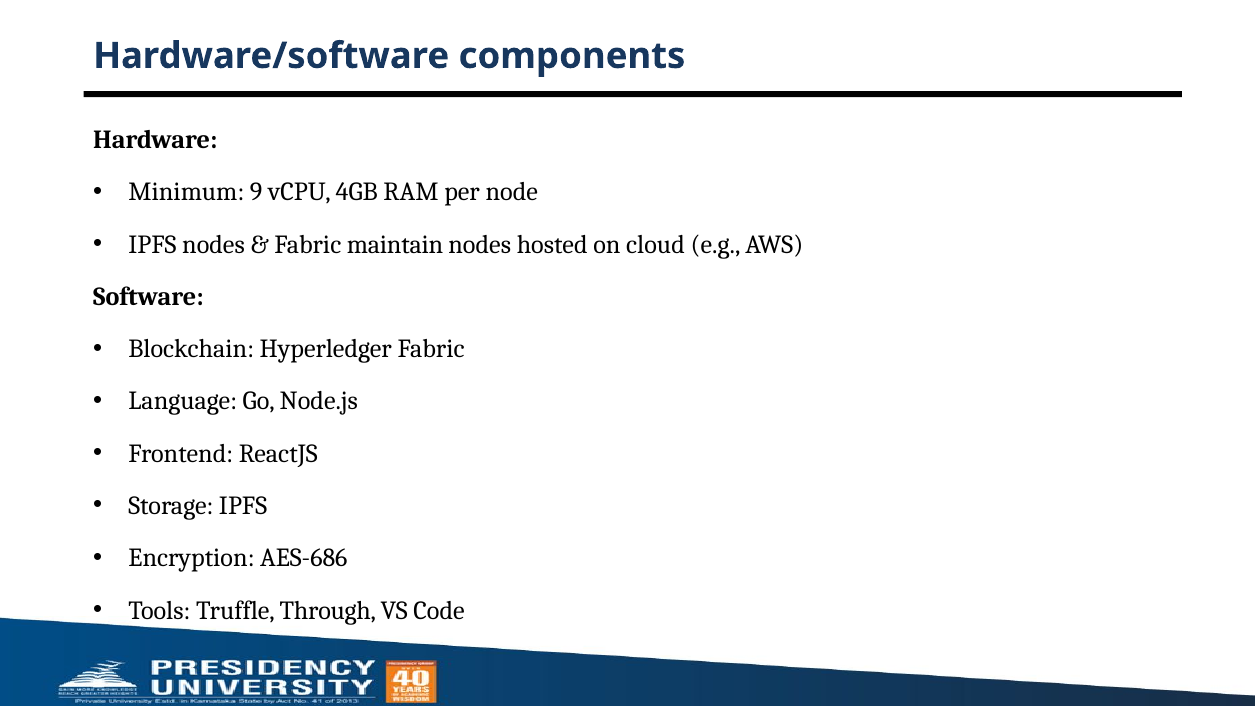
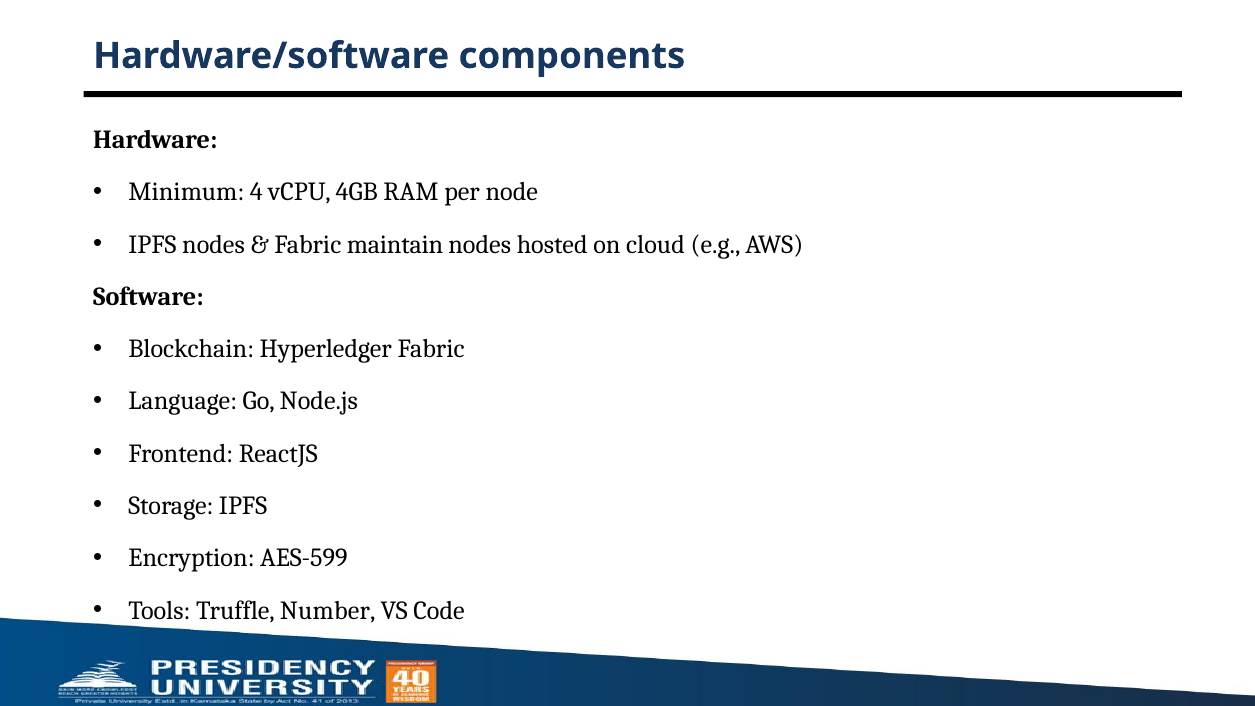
9: 9 -> 4 (256, 192)
AES-686: AES-686 -> AES-599 (304, 558)
Through: Through -> Number (328, 610)
